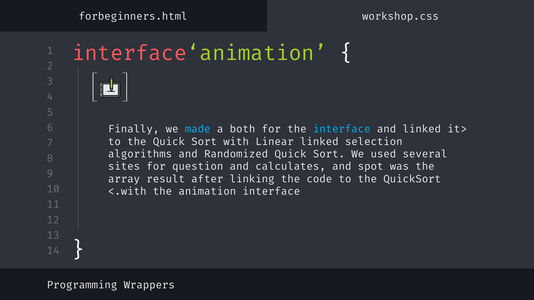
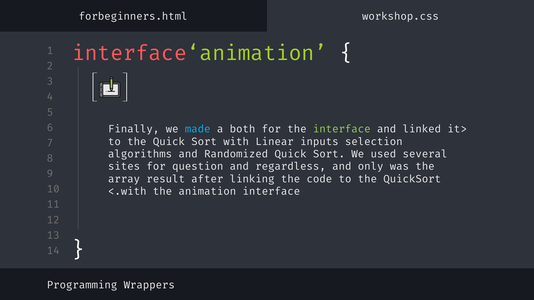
interface colour: light blue -> light green (342, 129)
Linear linked: linked -> inputs (319, 142)
calculates: calculates -> regardless (291, 167)
spot: spot -> only (371, 167)
